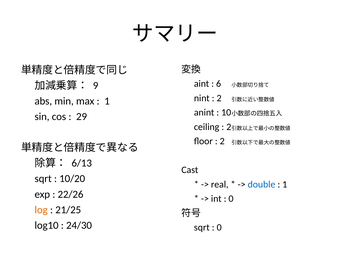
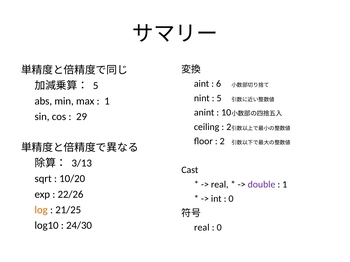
9: 9 -> 5 (96, 86)
2: 2 -> 5 (219, 98)
6/13: 6/13 -> 3/13 (82, 164)
double colour: blue -> purple (262, 185)
sqrt: sqrt -> real (202, 228)
